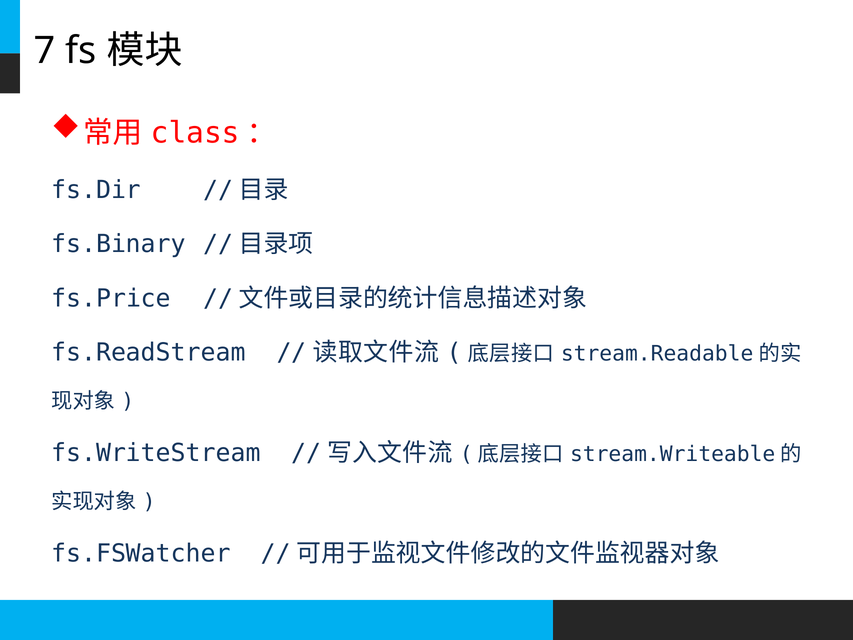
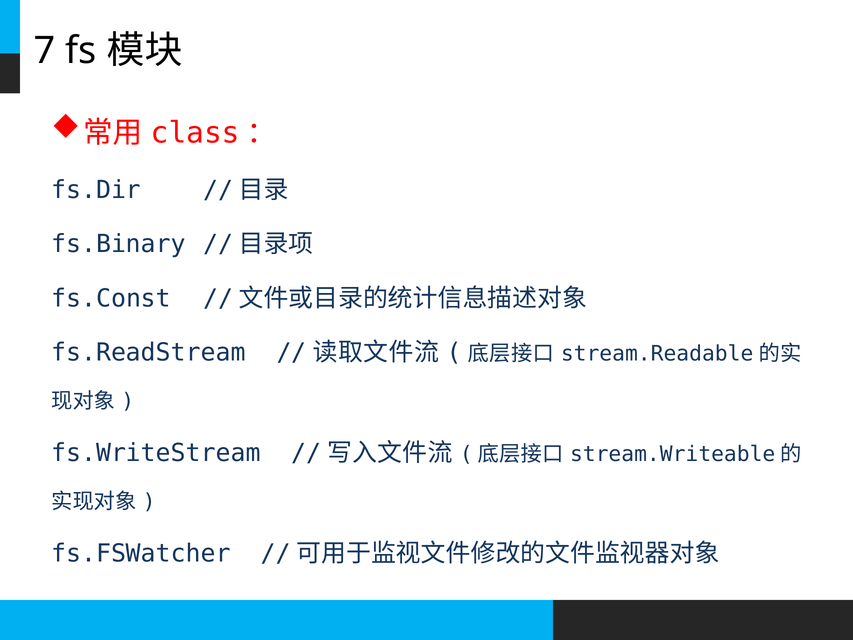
fs.Price: fs.Price -> fs.Const (111, 298)
